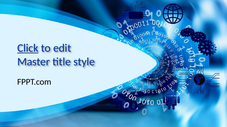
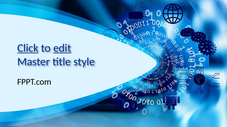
edit underline: none -> present (62, 48)
